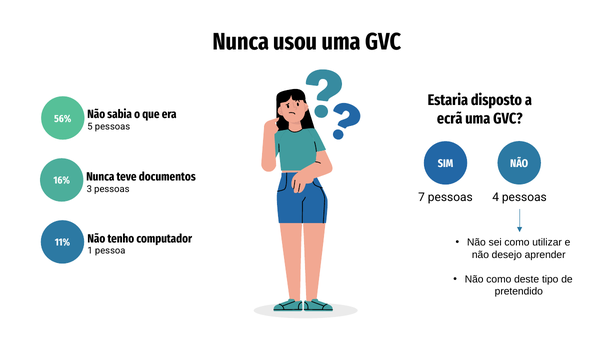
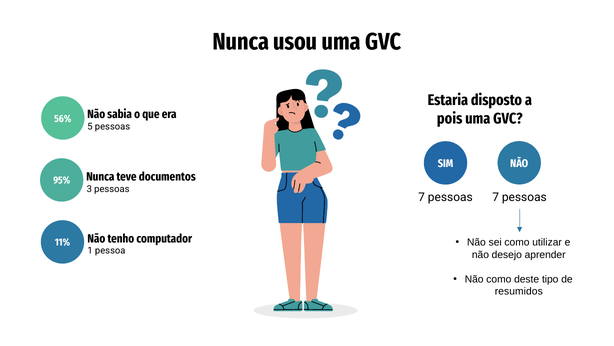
ecrã: ecrã -> pois (450, 118)
16%: 16% -> 95% (62, 180)
pessoas 4: 4 -> 7 (496, 197)
pretendido: pretendido -> resumidos (519, 291)
